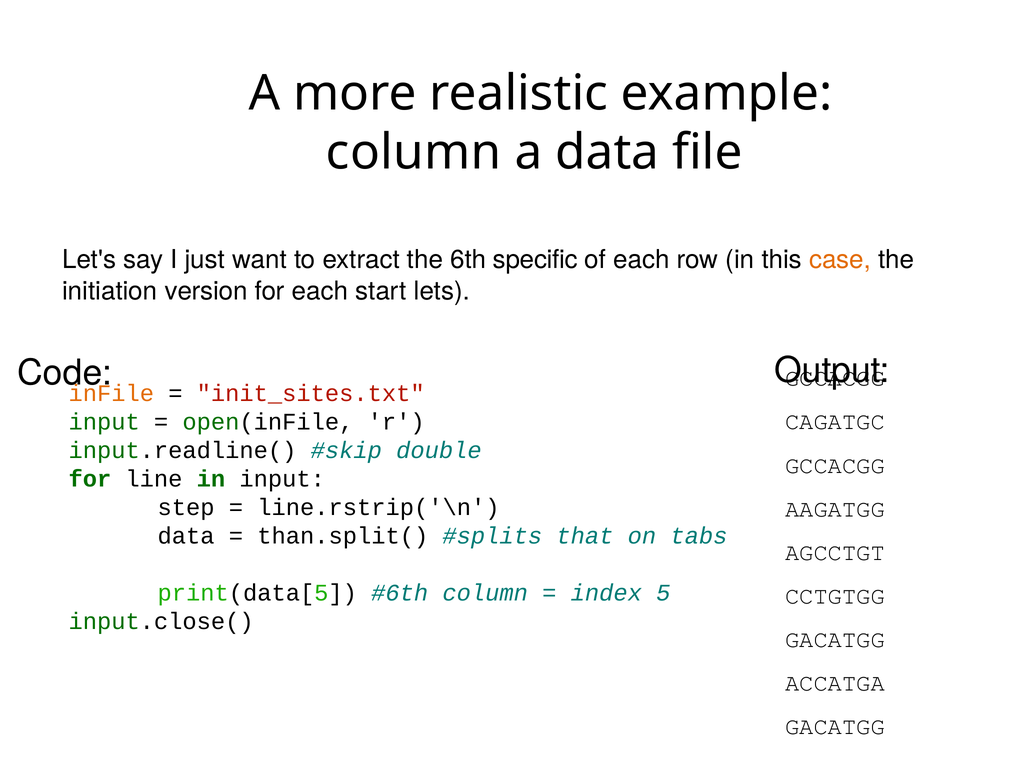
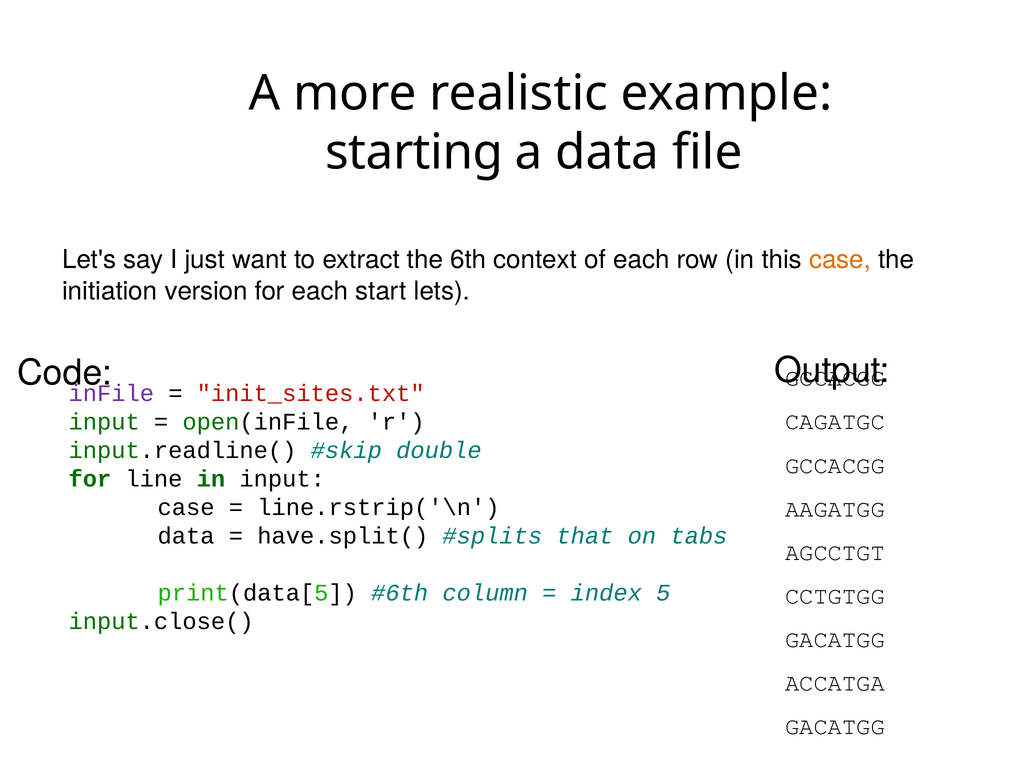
column: column -> starting (414, 153)
specific: specific -> context (535, 260)
inFile colour: orange -> purple (111, 393)
step: step -> case (186, 507)
than.split(: than.split( -> have.split( (343, 536)
